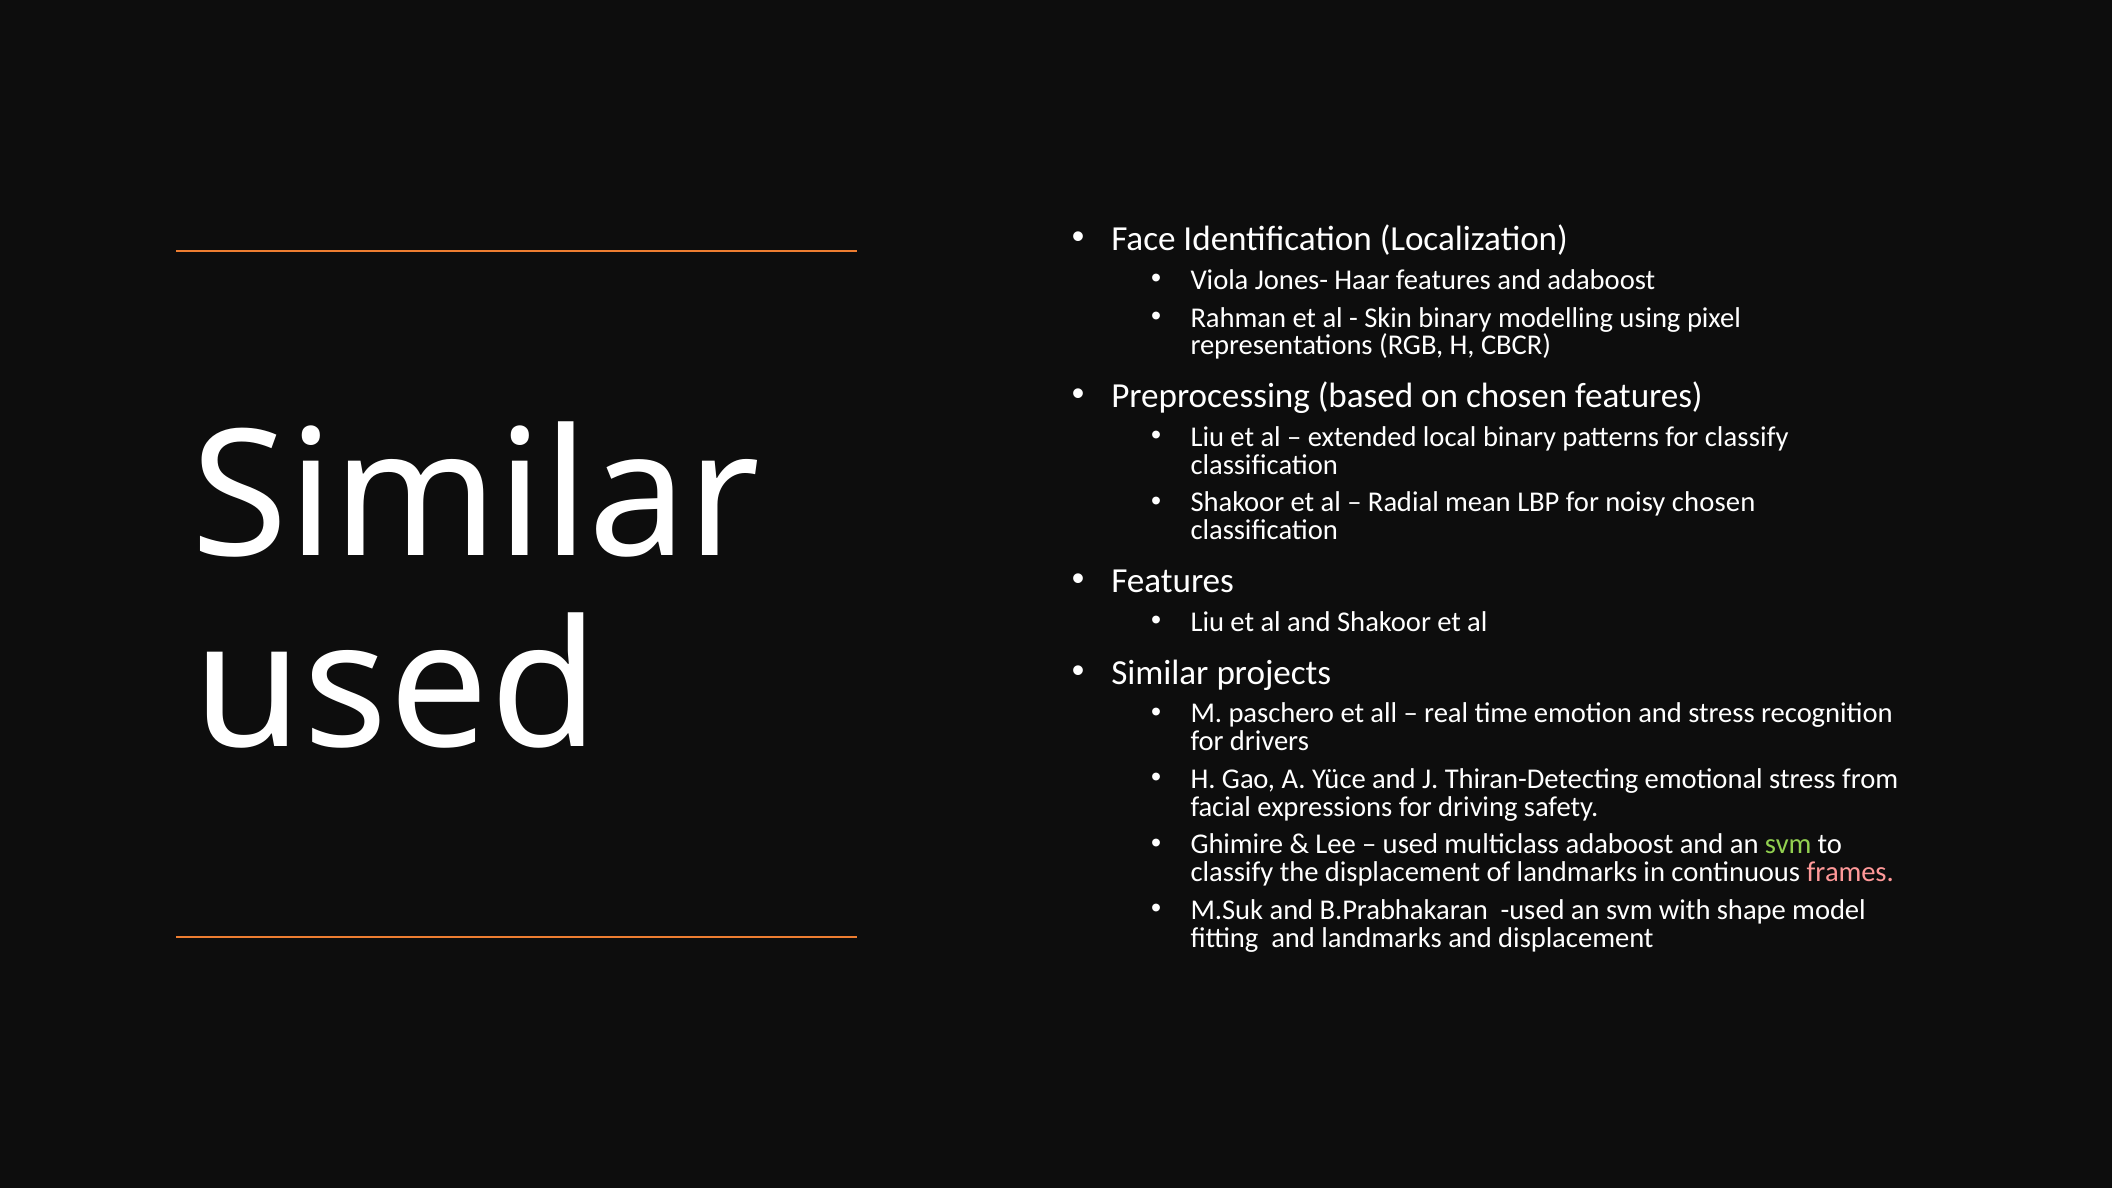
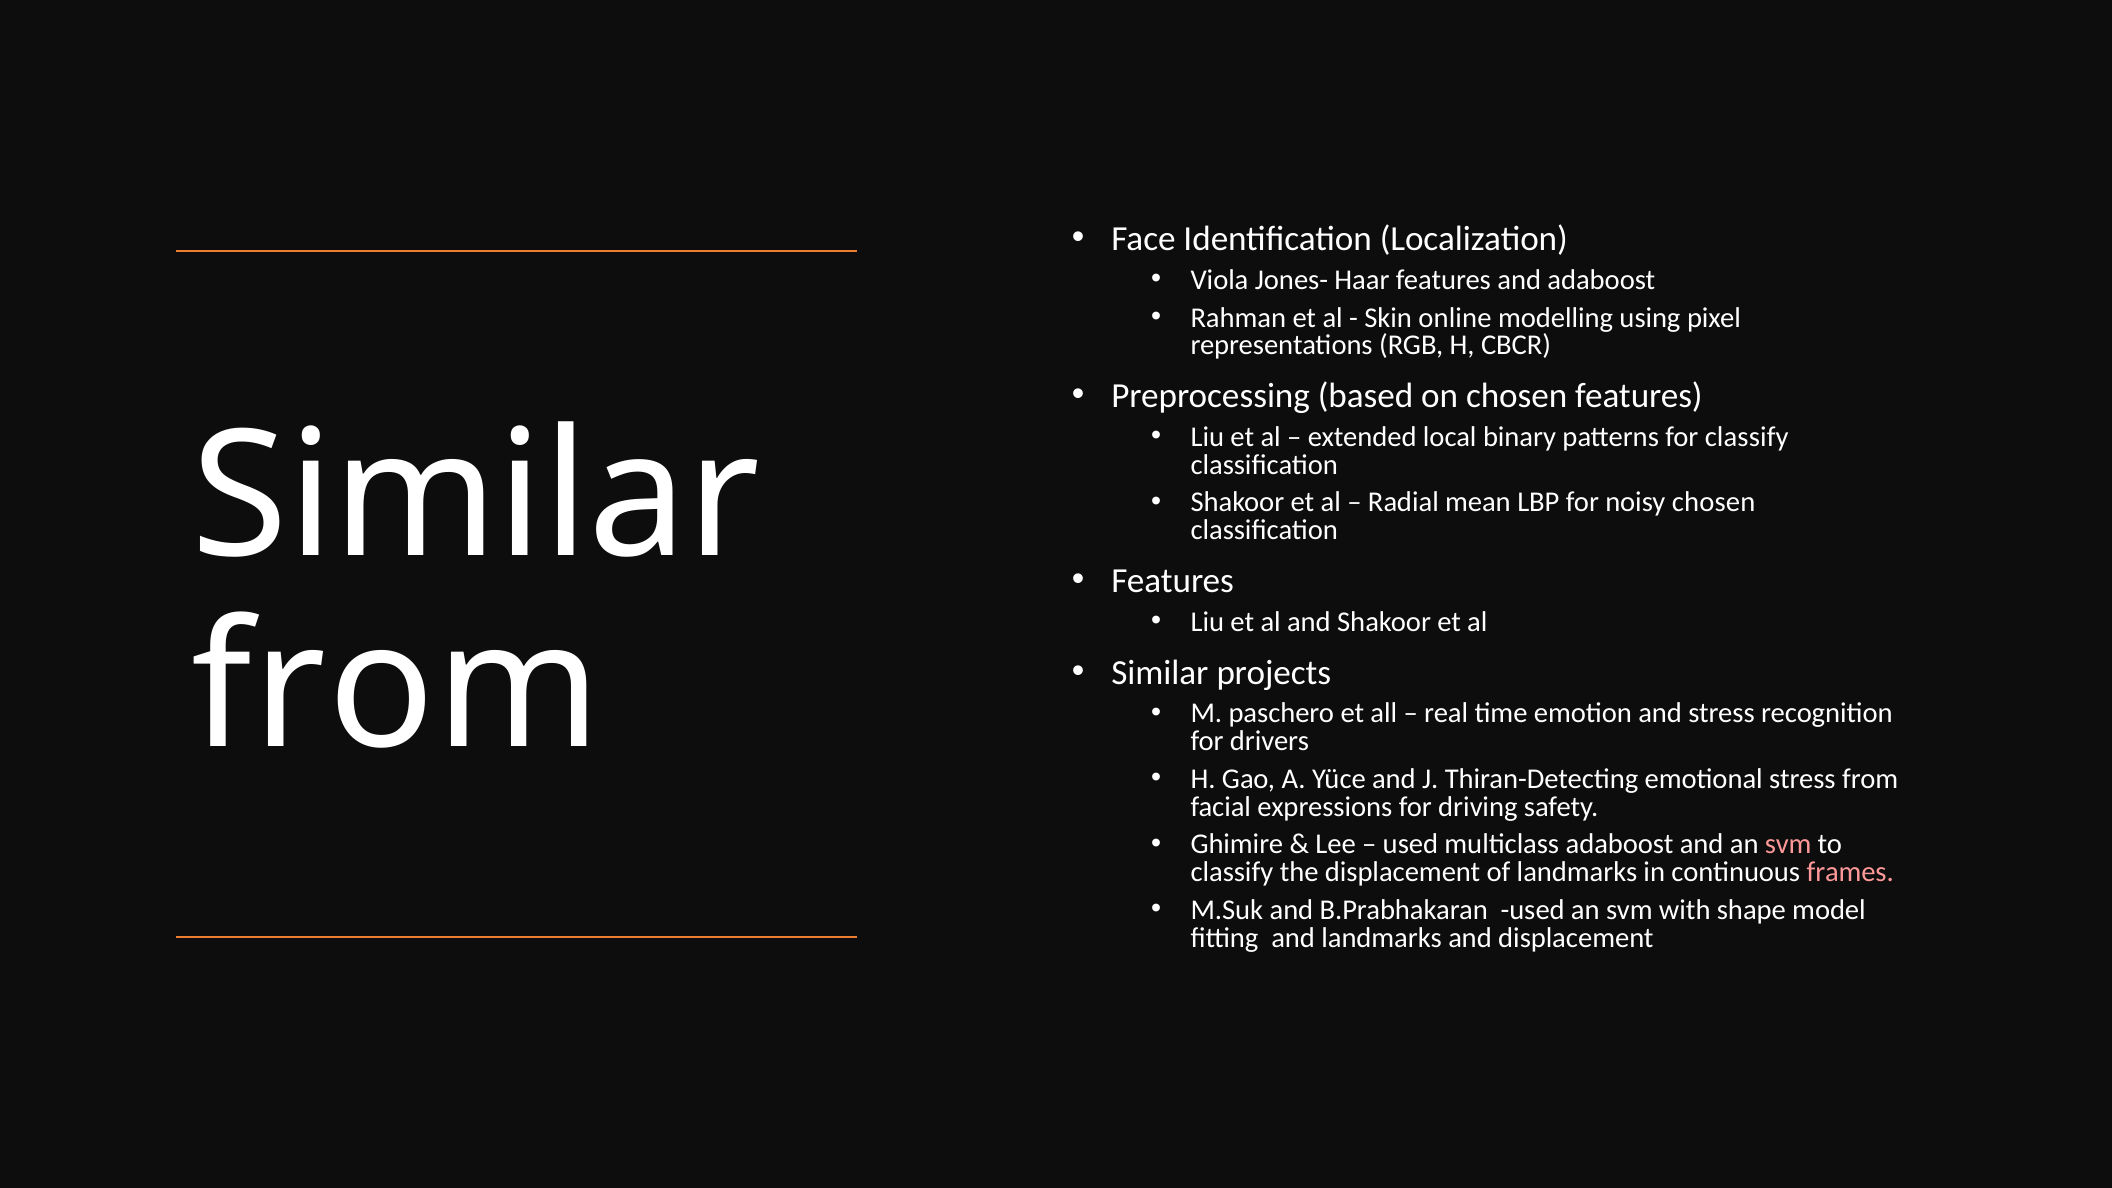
Skin binary: binary -> online (1455, 318)
used: used -> from (396, 688)
svm colour: light green -> pink (1788, 844)
